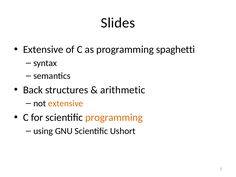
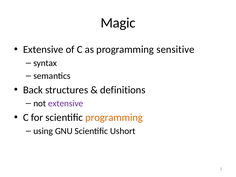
Slides: Slides -> Magic (118, 23)
spaghetti: spaghetti -> sensitive (175, 50)
arithmetic: arithmetic -> definitions (123, 90)
extensive colour: orange -> purple (66, 103)
